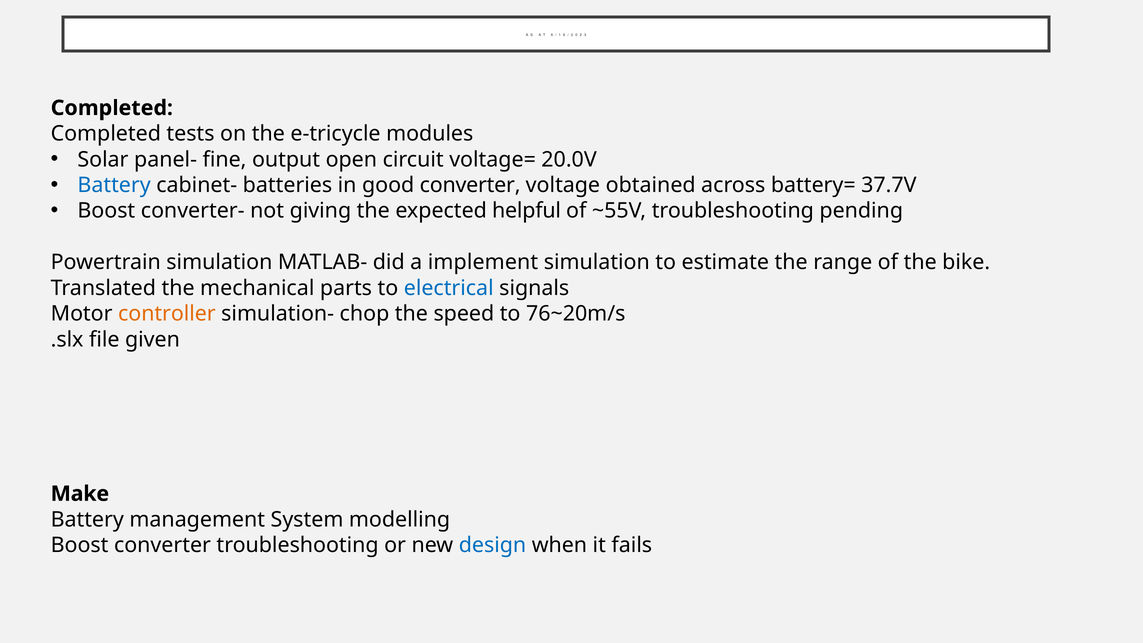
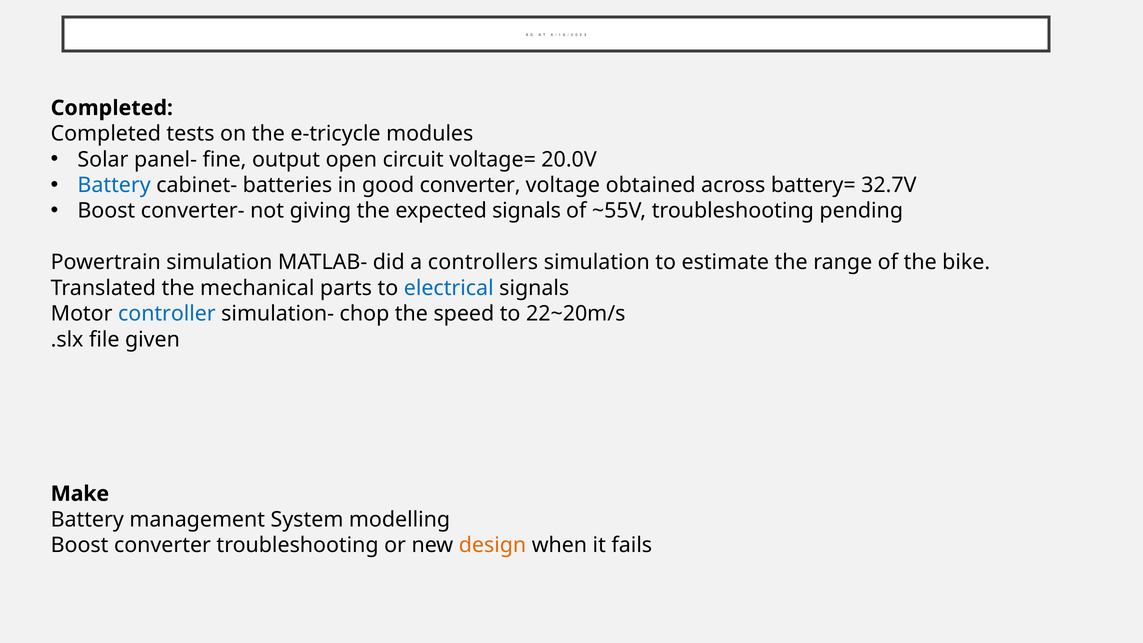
37.7V: 37.7V -> 32.7V (889, 185)
expected helpful: helpful -> signals (527, 211)
implement: implement -> controllers (483, 262)
controller colour: orange -> blue (167, 314)
76~20m/s: 76~20m/s -> 22~20m/s (576, 314)
design colour: blue -> orange (492, 545)
